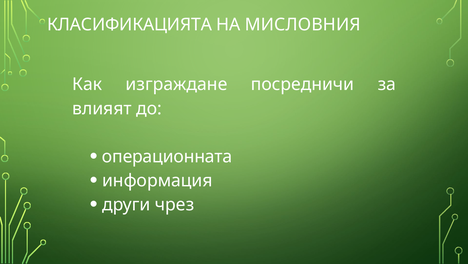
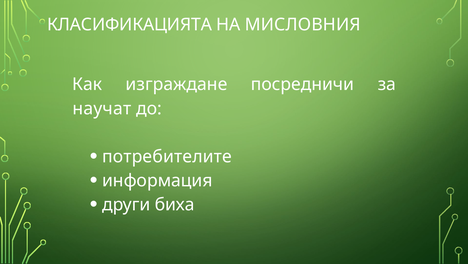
влияят: влияят -> научат (102, 108)
операционната: операционната -> потребителите (167, 156)
чрез: чрез -> биха (175, 204)
